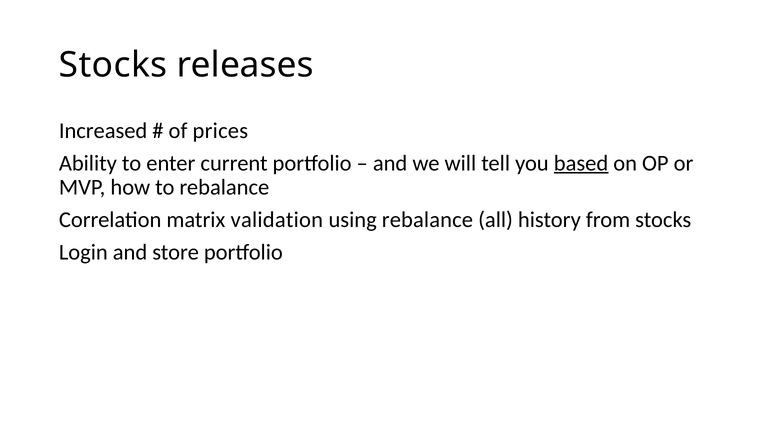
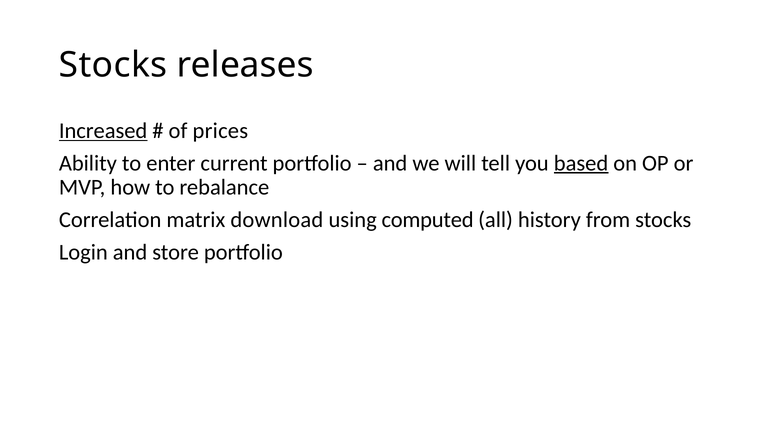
Increased underline: none -> present (103, 131)
validation: validation -> download (277, 220)
using rebalance: rebalance -> computed (428, 220)
